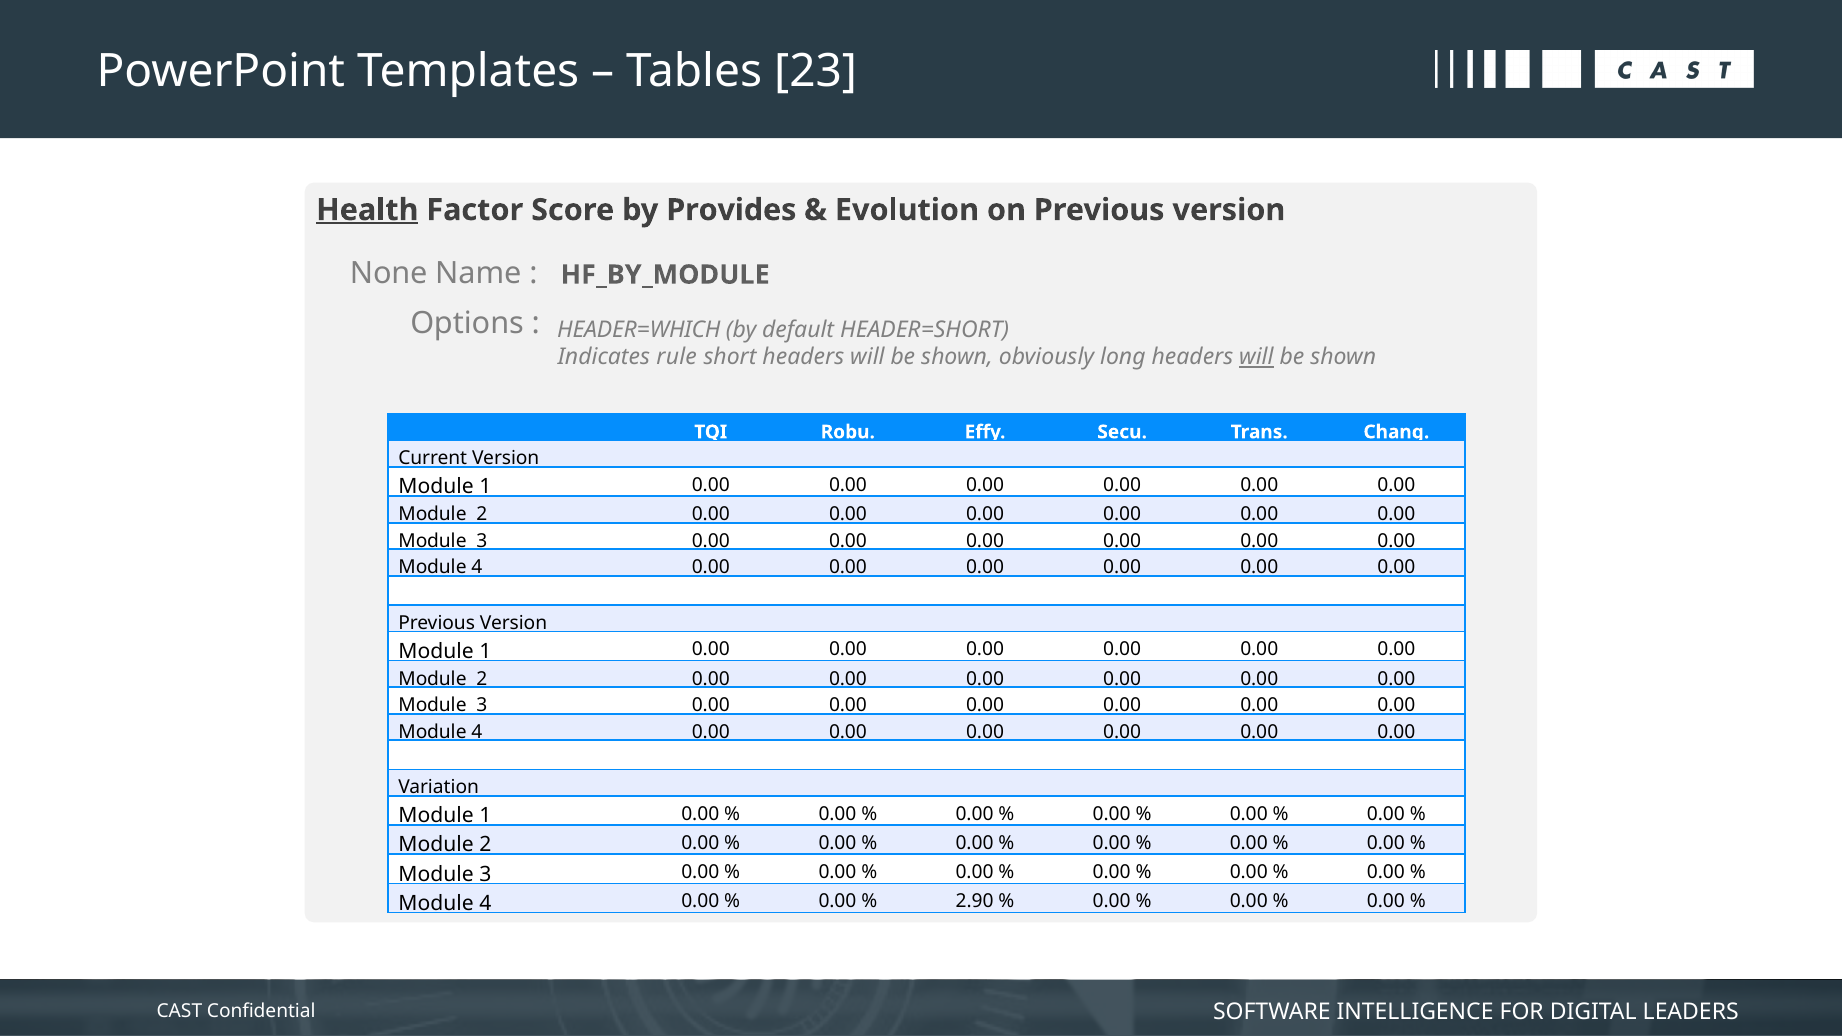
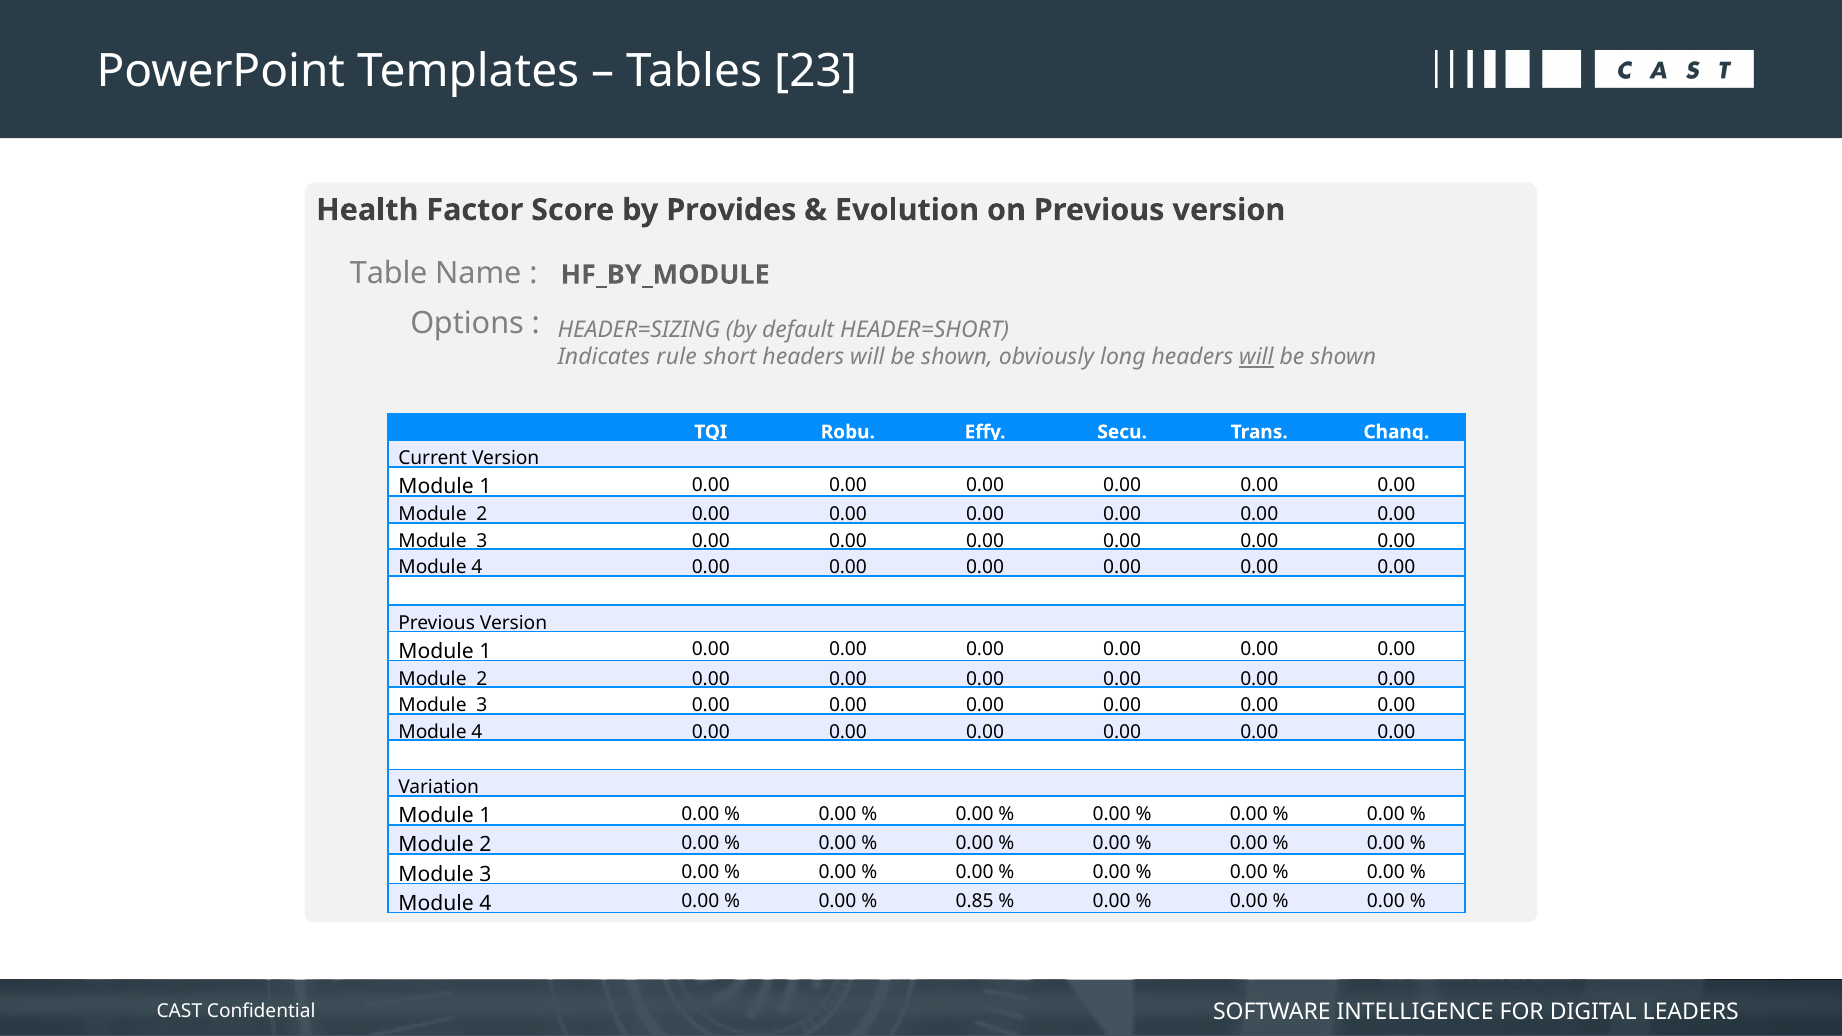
Health underline: present -> none (367, 210)
None: None -> Table (389, 273)
HEADER=WHICH: HEADER=WHICH -> HEADER=SIZING (639, 330)
2.90: 2.90 -> 0.85 (975, 902)
